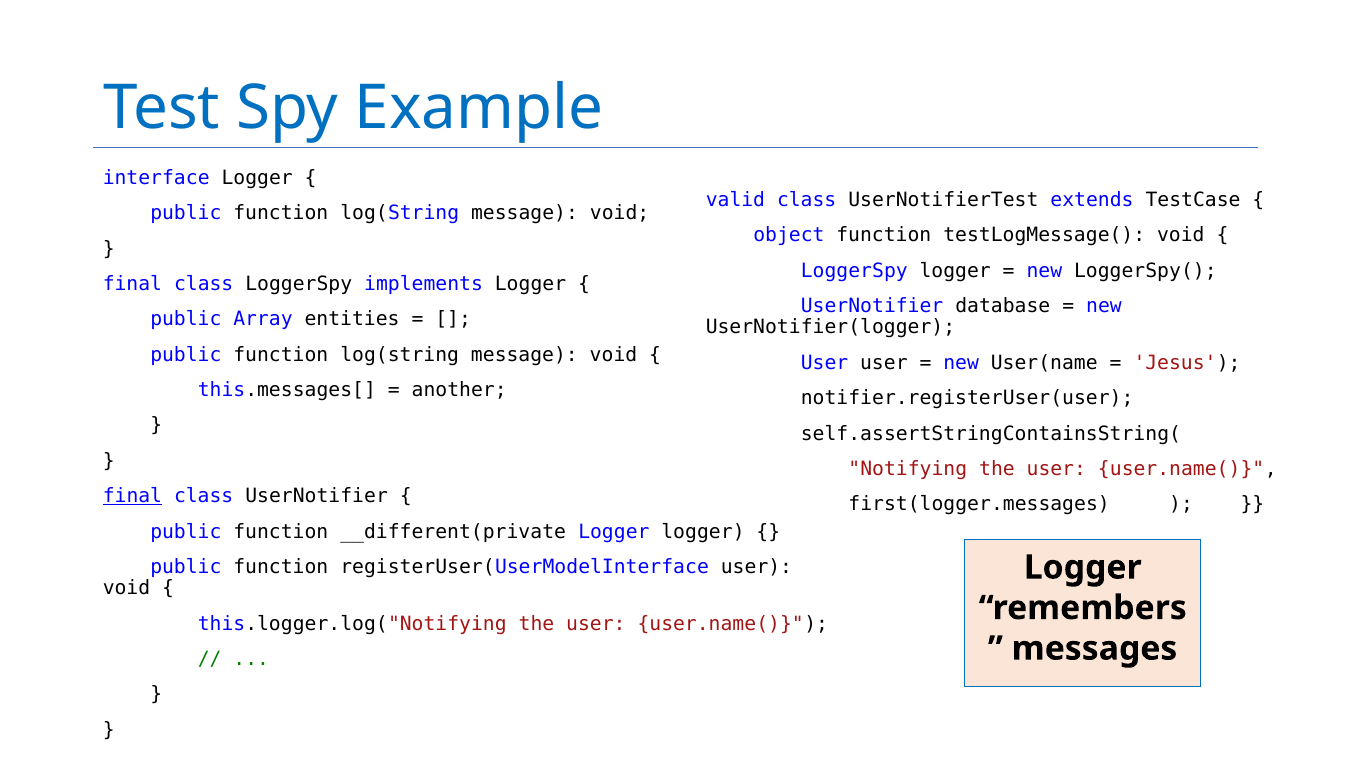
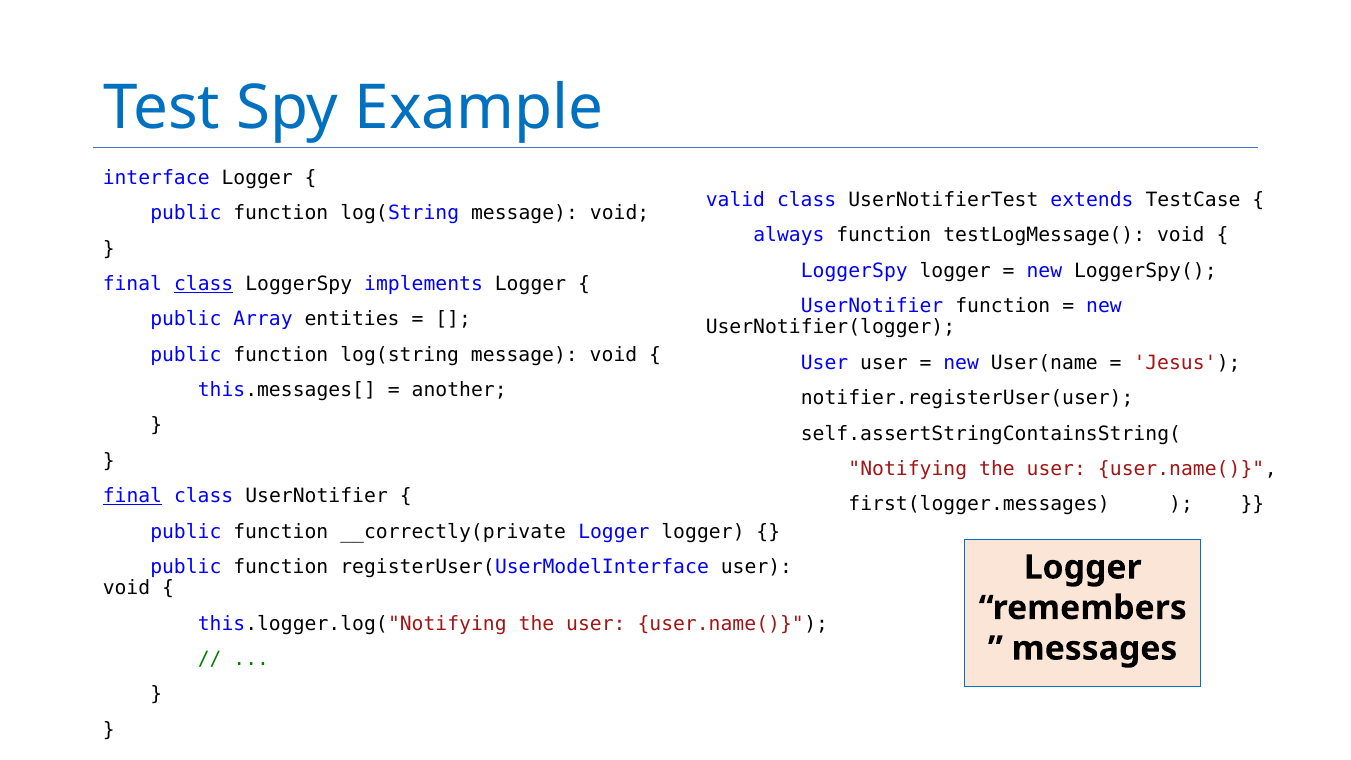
object: object -> always (789, 235)
class underline: none -> present (204, 284)
UserNotifier database: database -> function (1003, 306)
__different(private: __different(private -> __correctly(private (453, 532)
